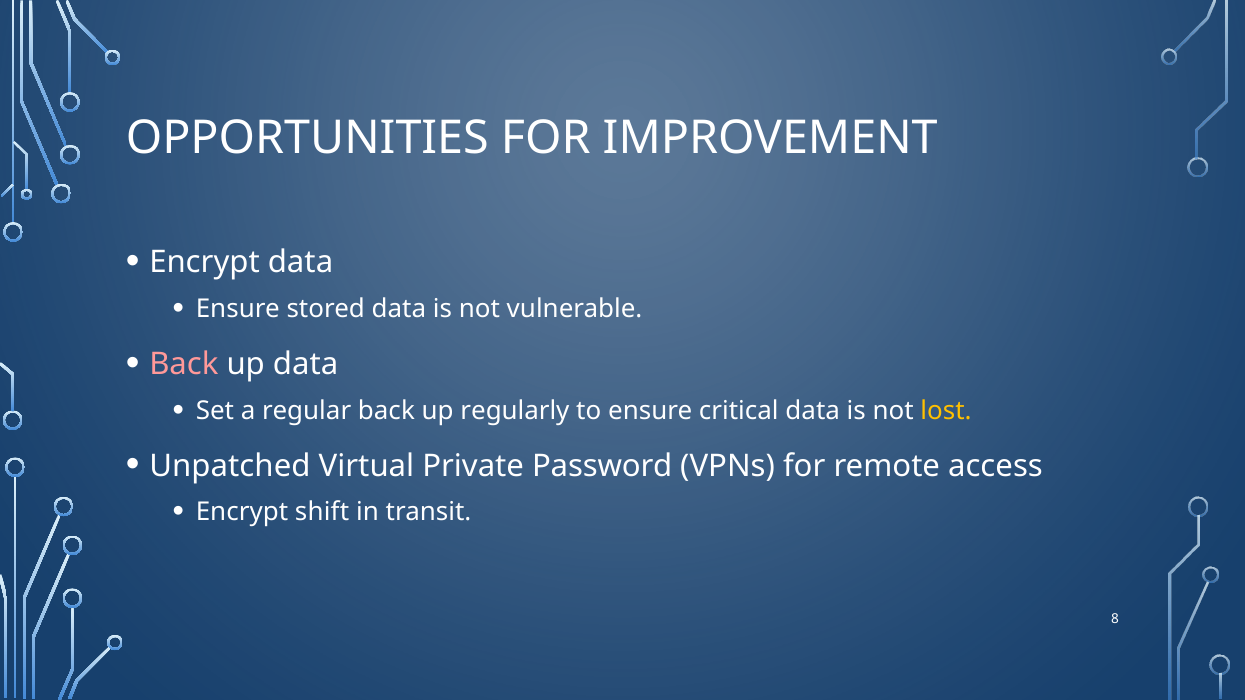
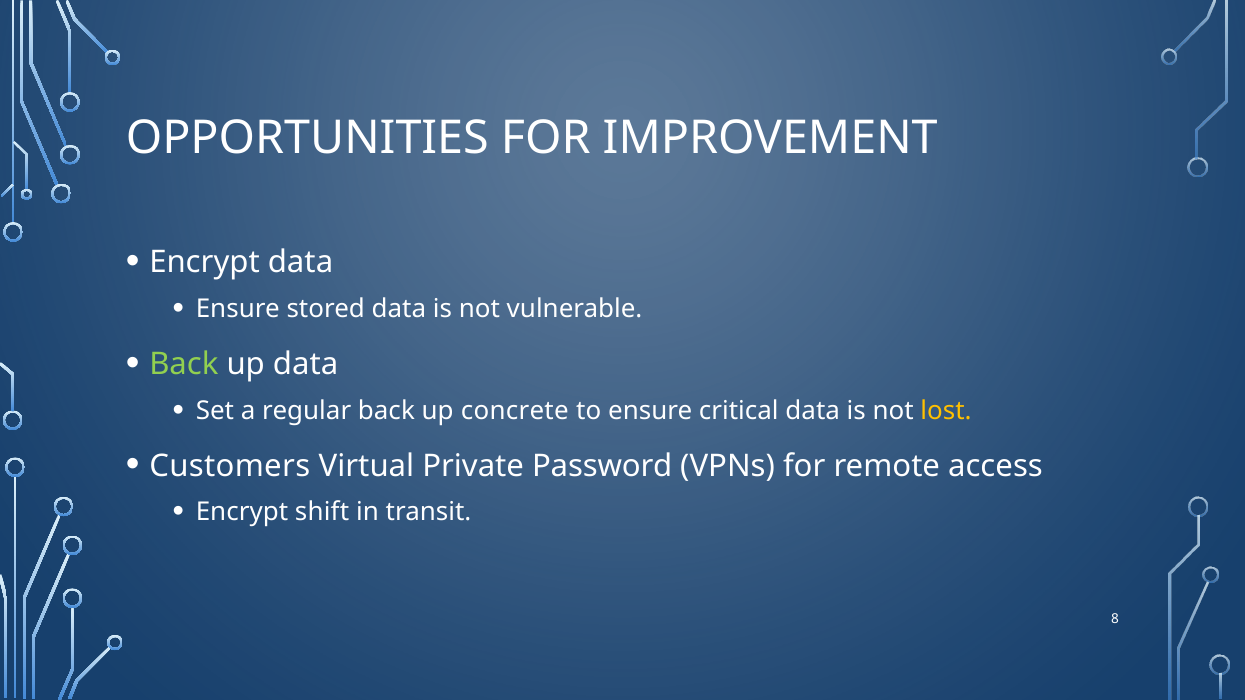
Back colour: pink -> light green (184, 364)
regularly: regularly -> concrete (515, 411)
Unpatched: Unpatched -> Customers (230, 466)
